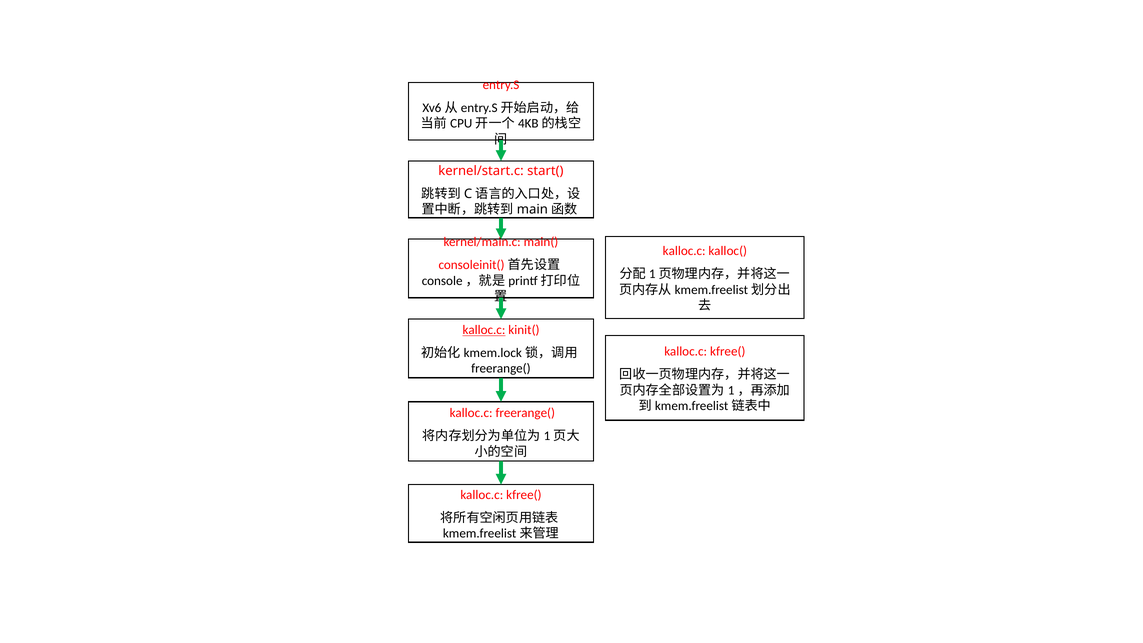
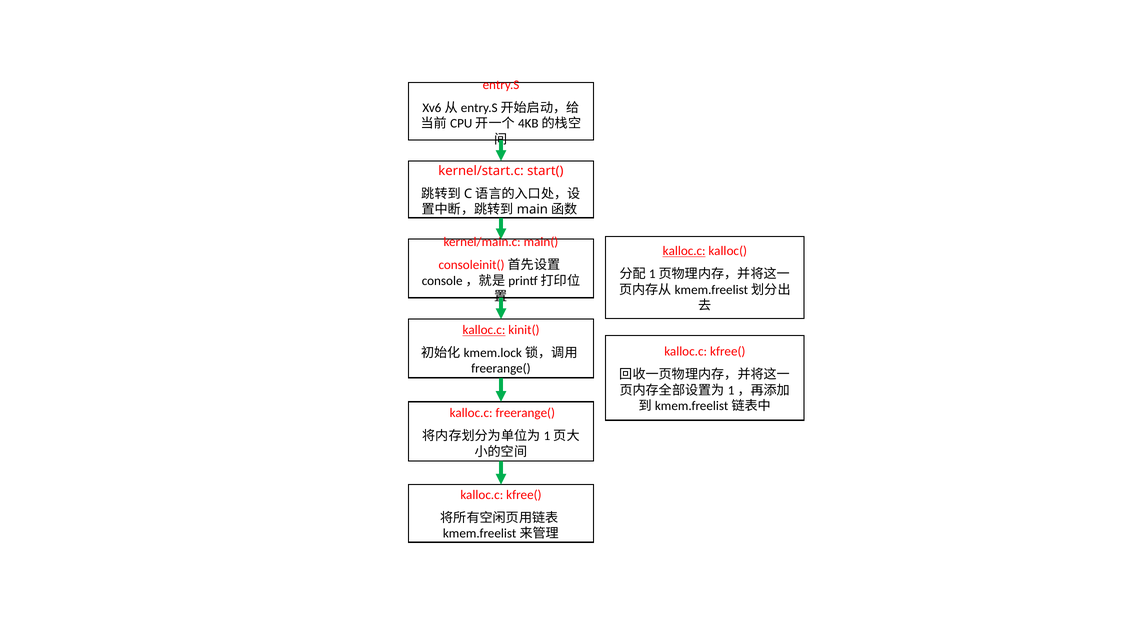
kalloc.c underline: none -> present (684, 251)
